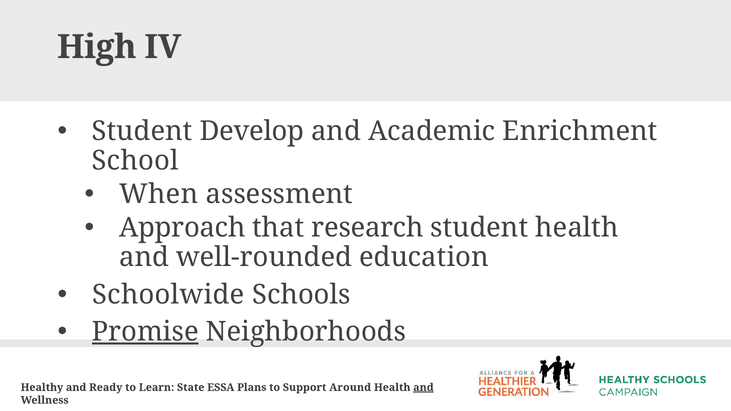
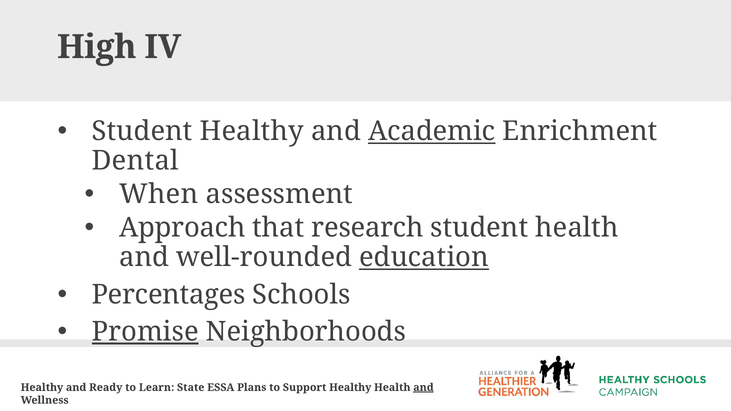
Student Develop: Develop -> Healthy (252, 131)
Academic underline: none -> present (432, 131)
School: School -> Dental (135, 161)
education underline: none -> present (424, 257)
Schoolwide: Schoolwide -> Percentages (169, 295)
Support Around: Around -> Healthy (350, 388)
